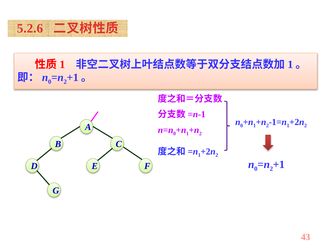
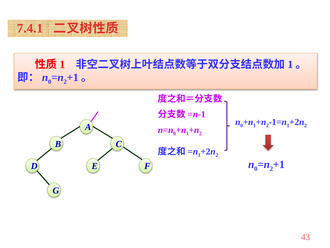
5.2.6: 5.2.6 -> 7.4.1 (30, 28)
